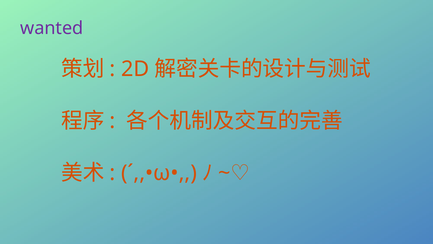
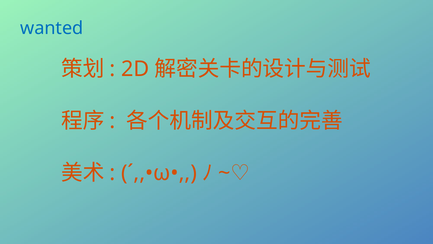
wanted colour: purple -> blue (52, 28)
